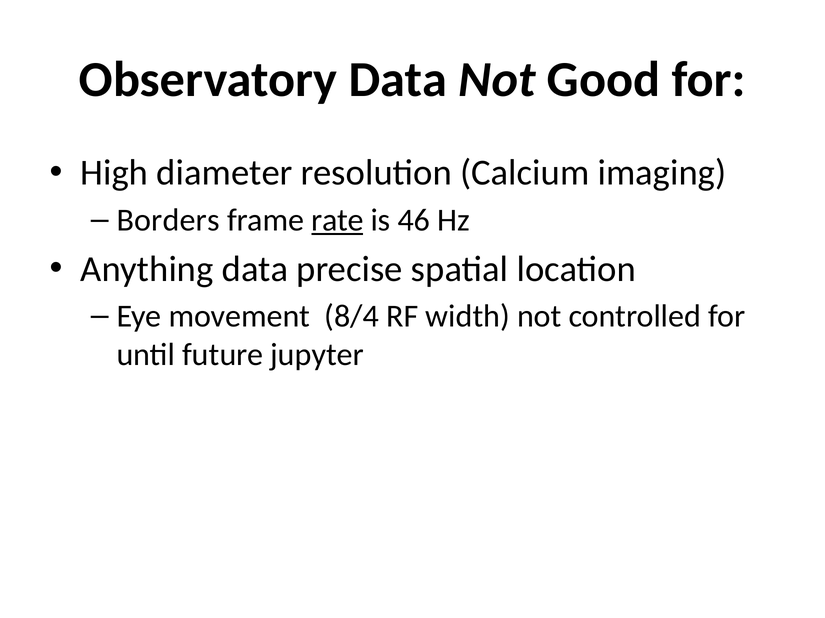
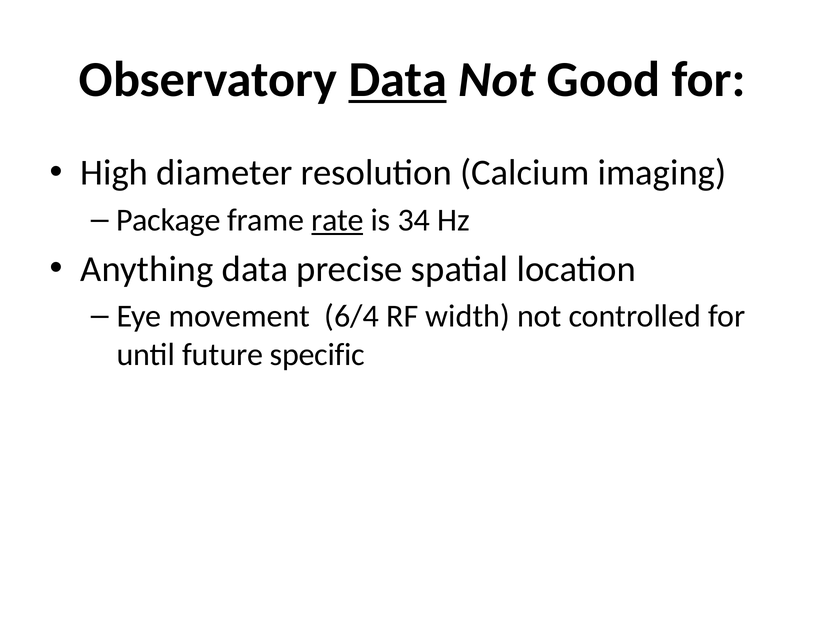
Data underline: none -> present (398, 80)
Borders: Borders -> Package (168, 220)
46: 46 -> 34 (414, 220)
8/4: 8/4 -> 6/4 (352, 317)
jupyter: jupyter -> specific (317, 355)
